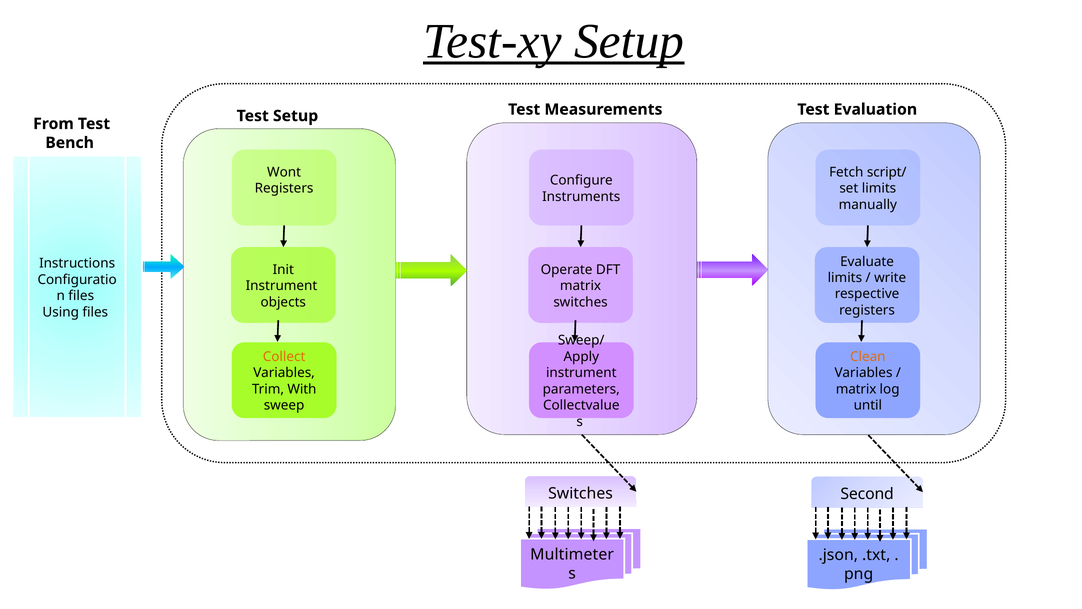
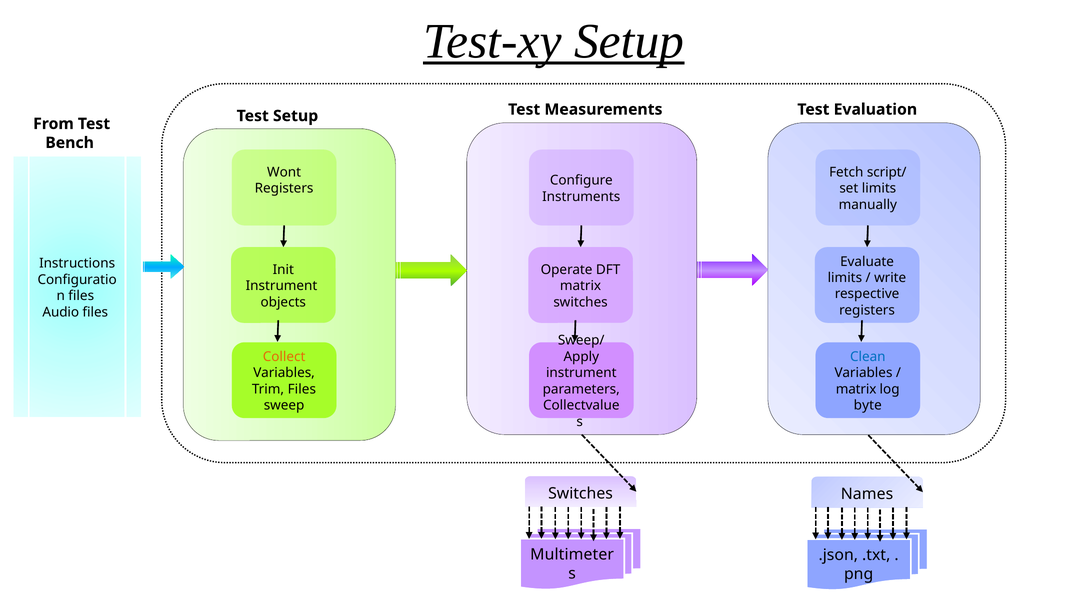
Using: Using -> Audio (61, 312)
Clean colour: orange -> blue (868, 357)
Trim With: With -> Files (302, 389)
until: until -> byte (868, 405)
Second: Second -> Names (867, 494)
